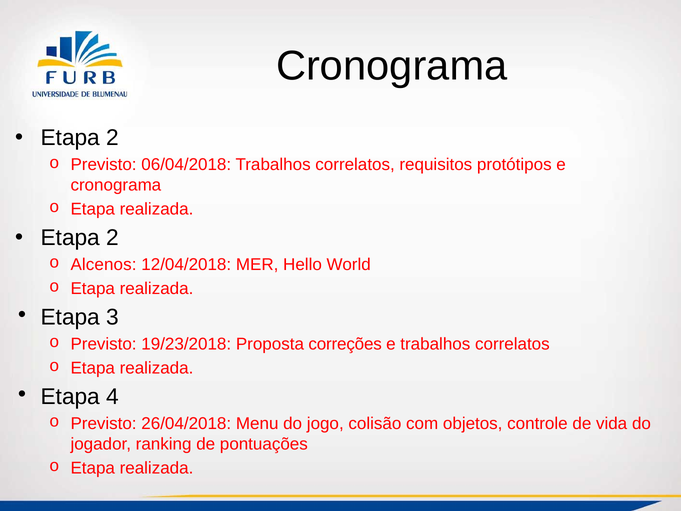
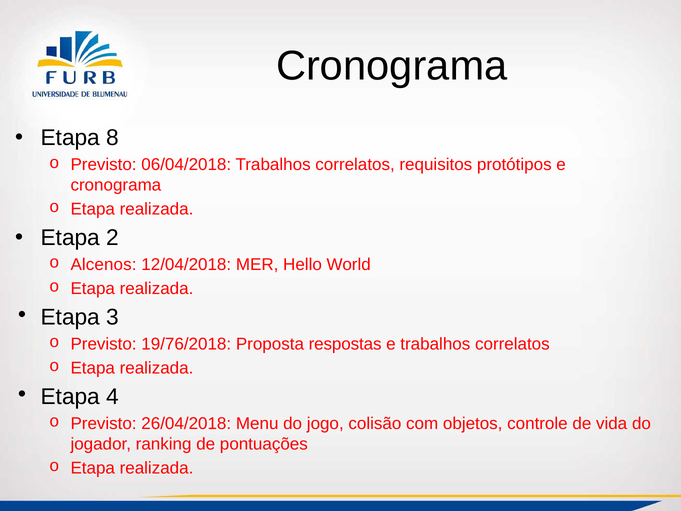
2: 2 -> 8 (113, 138)
19/23/2018: 19/23/2018 -> 19/76/2018 (186, 344)
correções: correções -> respostas (345, 344)
